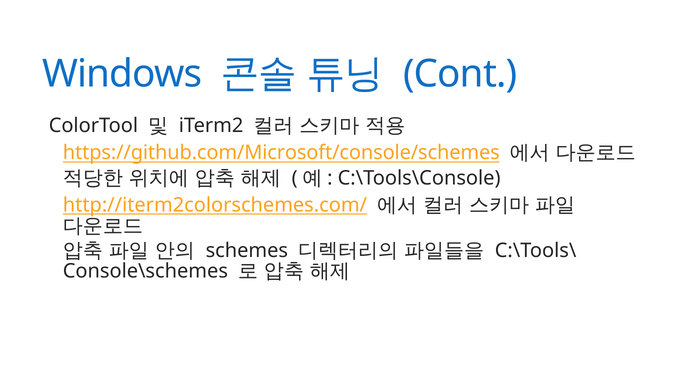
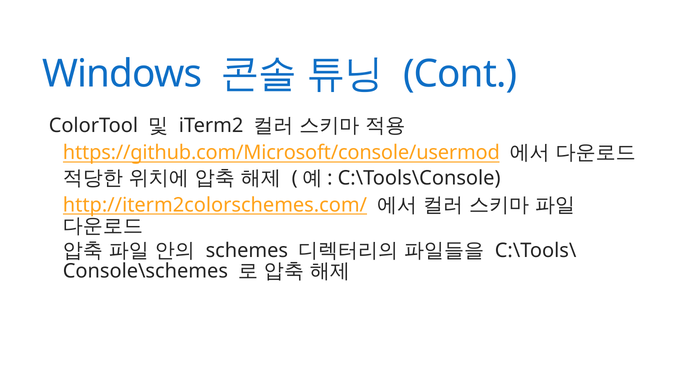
https://github.com/Microsoft/console/schemes: https://github.com/Microsoft/console/schemes -> https://github.com/Microsoft/console/usermod (281, 153)
